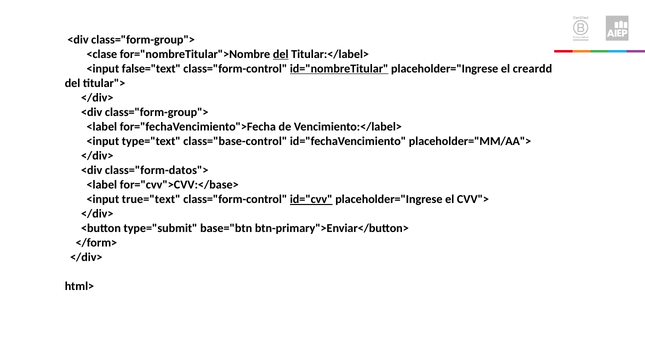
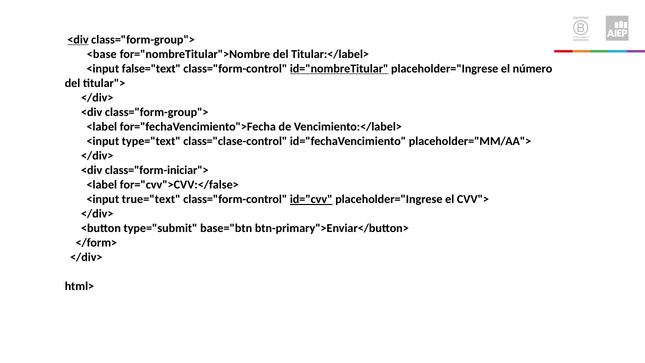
<div underline: none -> present (78, 40)
<clase: <clase -> <base (102, 54)
del underline: present -> none (281, 54)
creardd: creardd -> número (533, 69)
class="base-control: class="base-control -> class="clase-control (235, 141)
class="form-datos">: class="form-datos"> -> class="form-iniciar"> (157, 170)
for="cvv">CVV:</base>: for="cvv">CVV:</base> -> for="cvv">CVV:</false> (179, 185)
